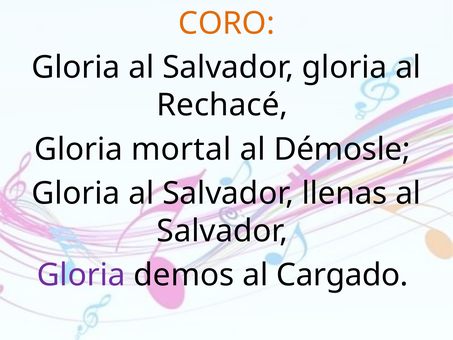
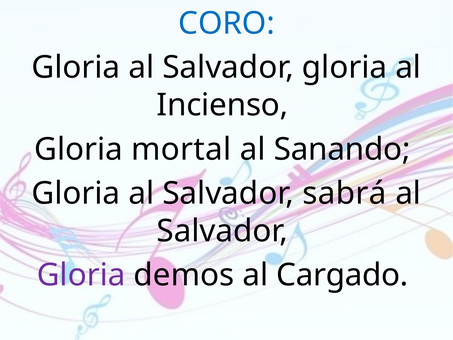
CORO colour: orange -> blue (227, 23)
Rechacé: Rechacé -> Incienso (222, 105)
Démosle: Démosle -> Sanando (342, 149)
llenas: llenas -> sabrá (344, 193)
